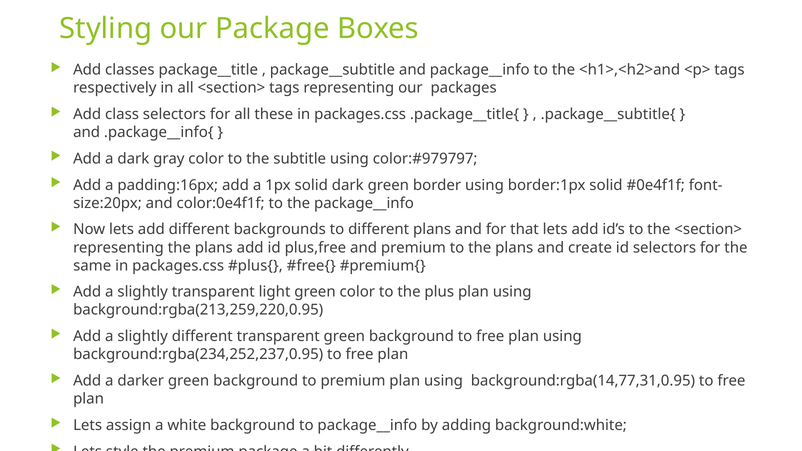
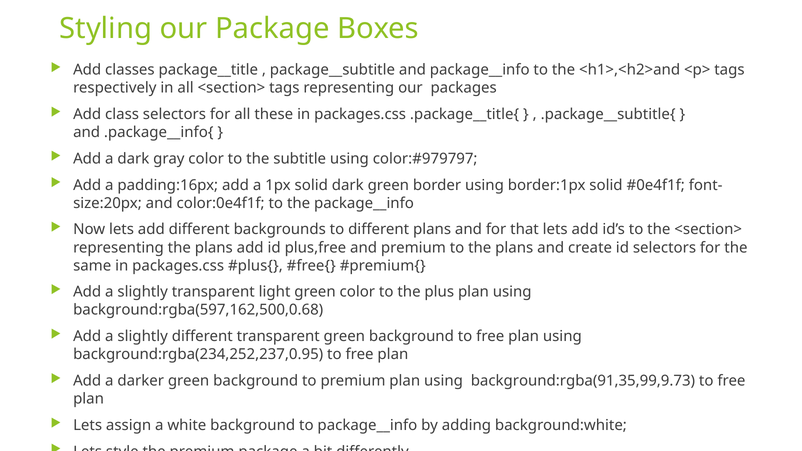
background:rgba(213,259,220,0.95: background:rgba(213,259,220,0.95 -> background:rgba(597,162,500,0.68 (198, 310)
background:rgba(14,77,31,0.95: background:rgba(14,77,31,0.95 -> background:rgba(91,35,99,9.73 (583, 381)
